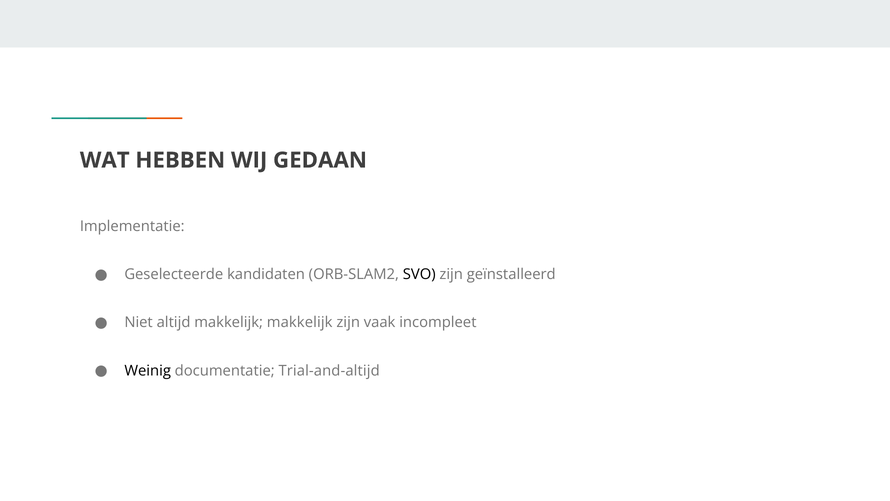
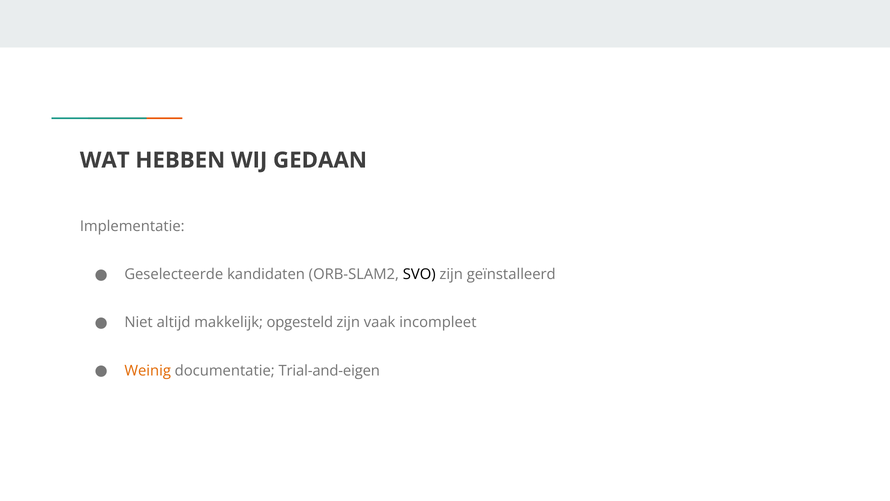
makkelijk makkelijk: makkelijk -> opgesteld (300, 322)
Weinig colour: black -> orange (148, 370)
Trial-and-altijd: Trial-and-altijd -> Trial-and-eigen (329, 370)
